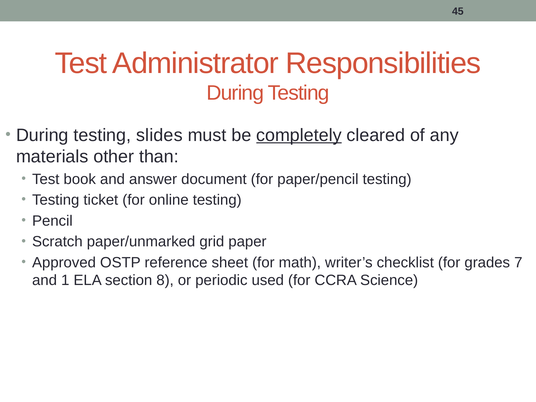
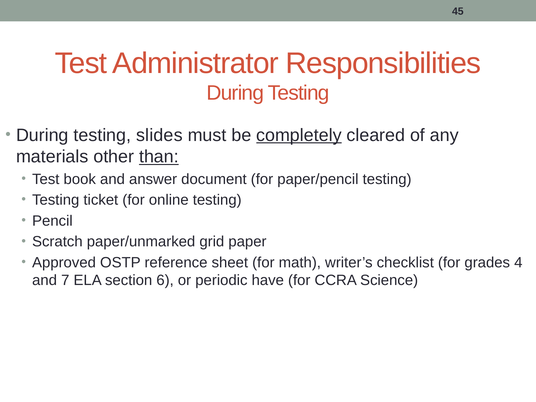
than underline: none -> present (159, 157)
7: 7 -> 4 (518, 263)
1: 1 -> 7 (65, 280)
8: 8 -> 6 (165, 280)
used: used -> have (268, 280)
